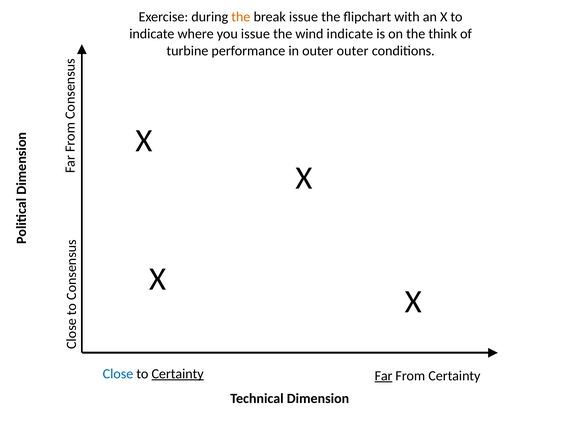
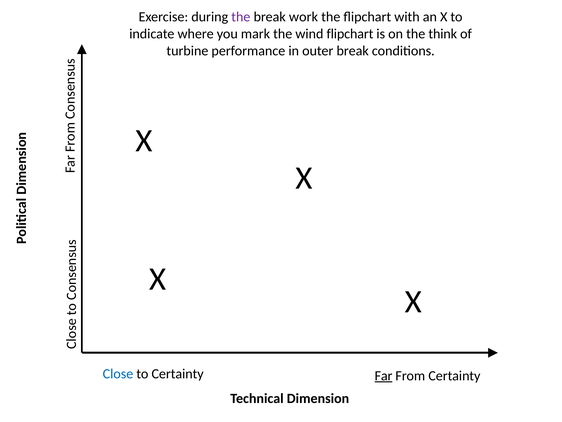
the colour: orange -> purple (241, 17)
break issue: issue -> work (303, 17)
you issue: issue -> mark (255, 34)
wind indicate: indicate -> flipchart (350, 34)
outer outer: outer -> break (353, 51)
Certainty underline: present -> none (178, 373)
